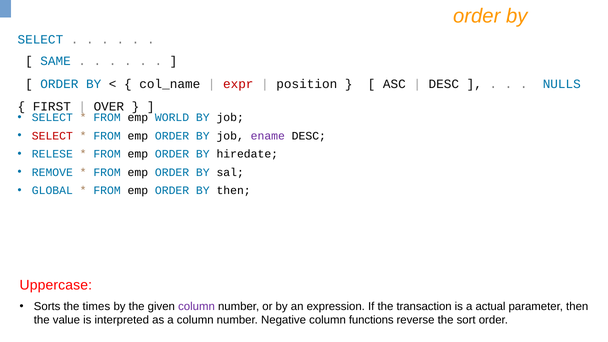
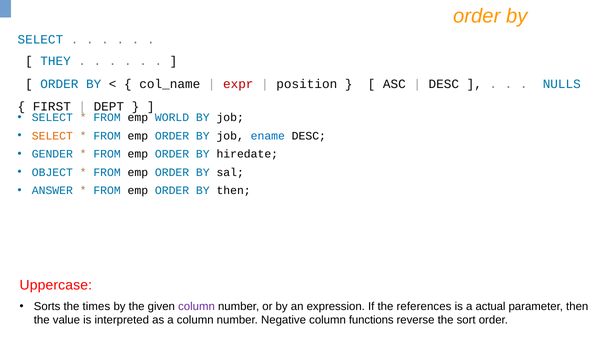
SAME: SAME -> THEY (56, 61)
OVER: OVER -> DEPT (109, 107)
SELECT colour: red -> orange (52, 136)
ename colour: purple -> blue (268, 136)
RELESE: RELESE -> GENDER (52, 154)
REMOVE: REMOVE -> OBJECT (52, 172)
GLOBAL: GLOBAL -> ANSWER (52, 191)
transaction: transaction -> references (424, 306)
